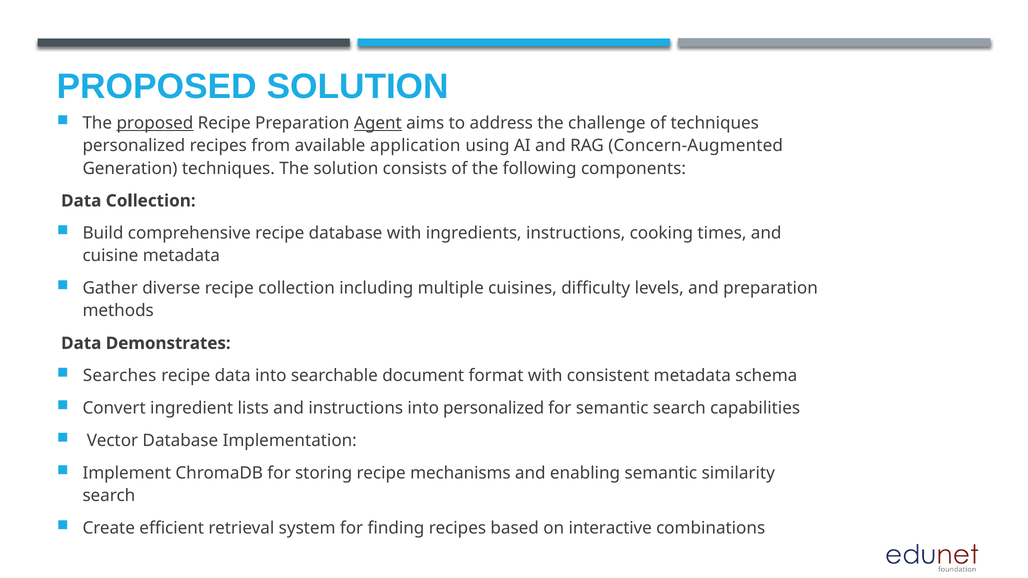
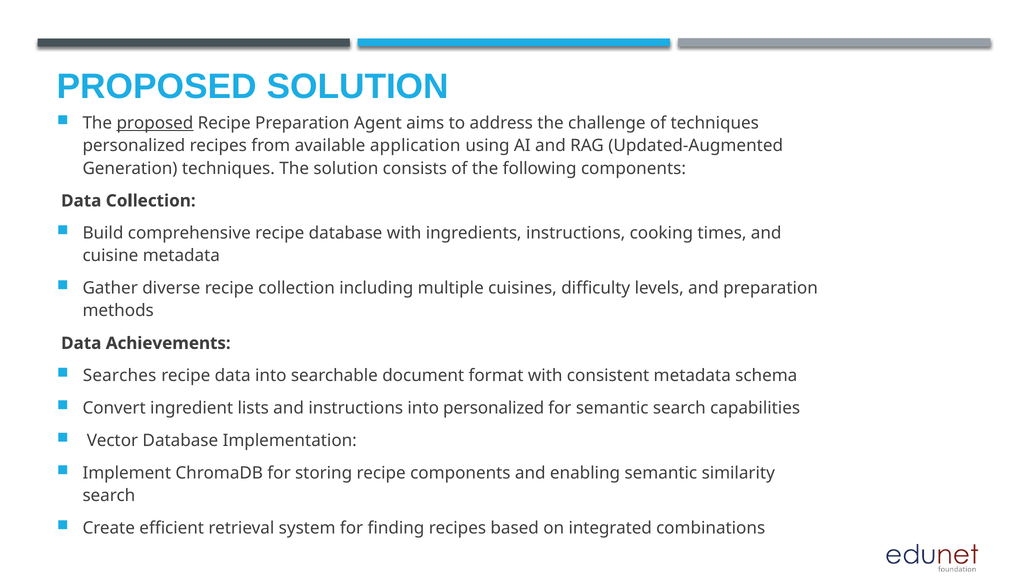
Agent underline: present -> none (378, 123)
Concern-Augmented: Concern-Augmented -> Updated-Augmented (696, 146)
Demonstrates: Demonstrates -> Achievements (168, 343)
recipe mechanisms: mechanisms -> components (460, 473)
interactive: interactive -> integrated (610, 528)
